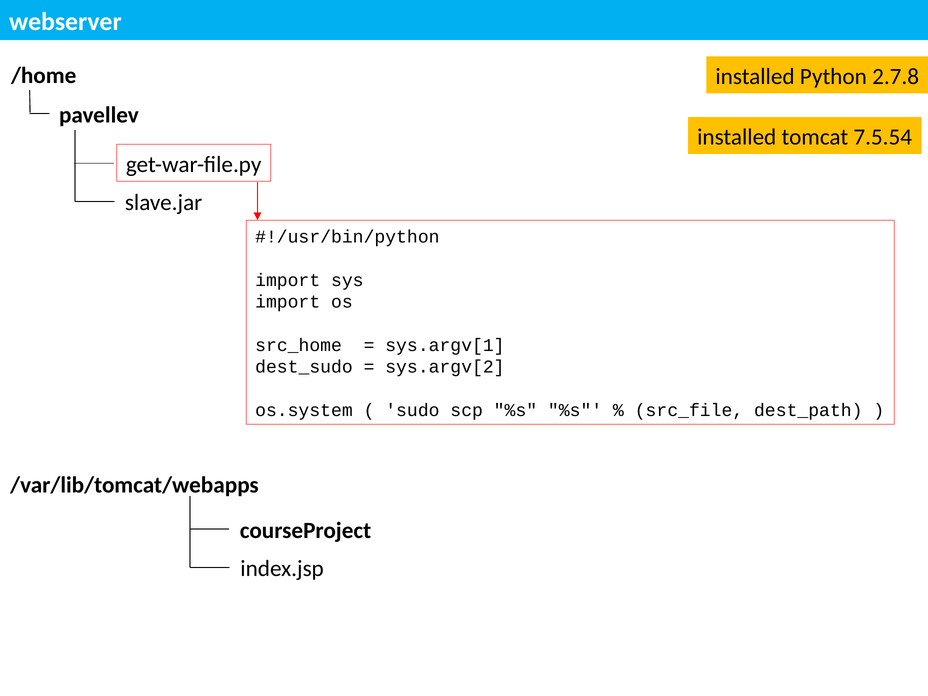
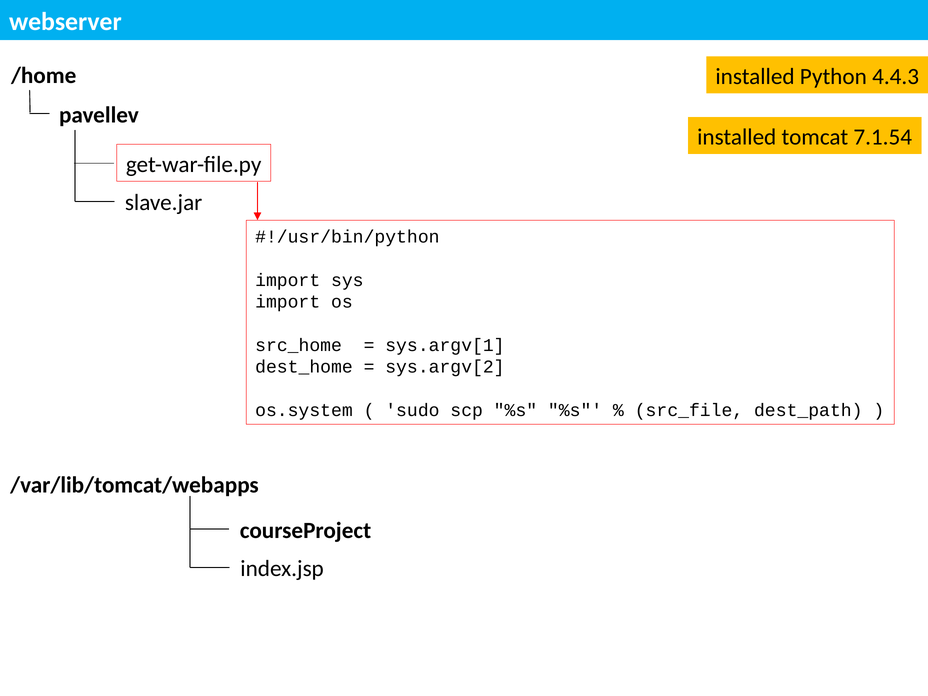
2.7.8: 2.7.8 -> 4.4.3 (896, 76)
7.5.54: 7.5.54 -> 7.1.54 (883, 137)
dest_sudo: dest_sudo -> dest_home (304, 367)
